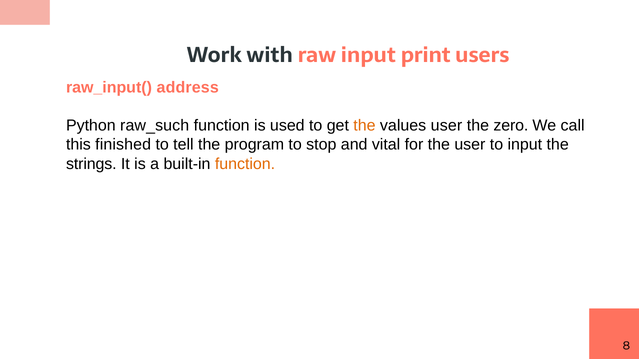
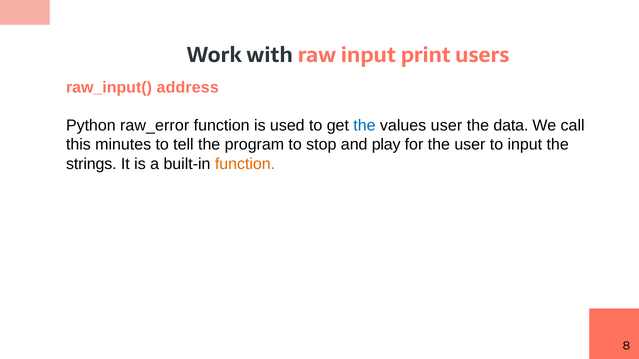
raw_such: raw_such -> raw_error (155, 126)
the colour: orange -> blue (364, 126)
zero: zero -> data (511, 126)
finished: finished -> minutes (123, 145)
vital: vital -> play (386, 145)
